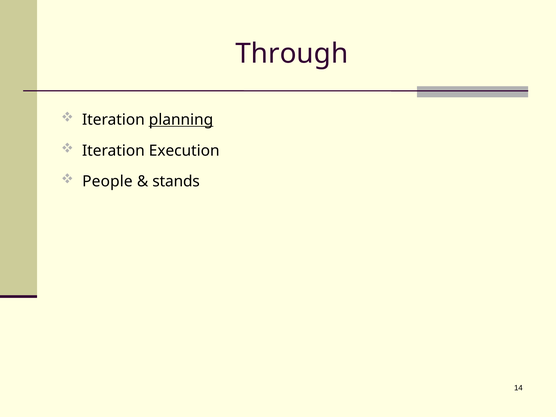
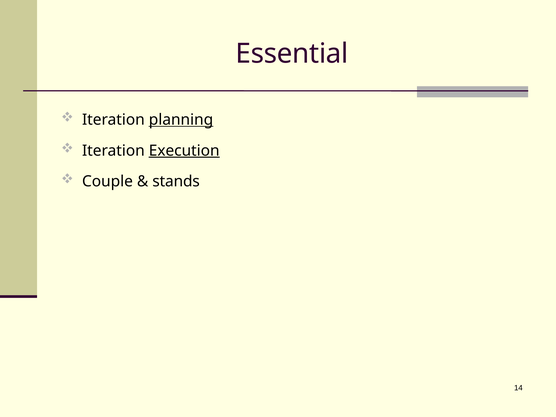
Through: Through -> Essential (292, 54)
Execution underline: none -> present (184, 151)
People: People -> Couple (107, 181)
